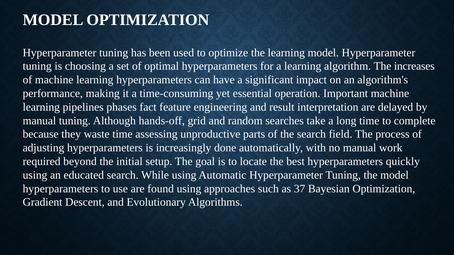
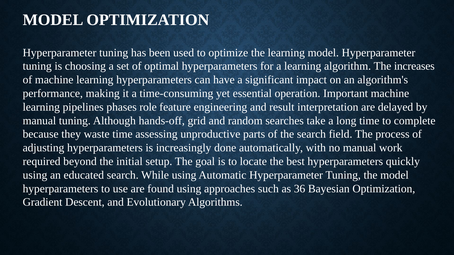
fact: fact -> role (148, 107)
37: 37 -> 36 (300, 189)
